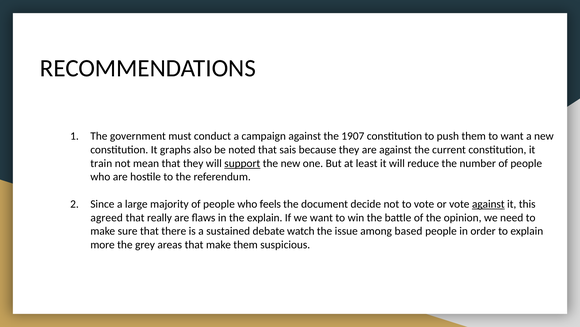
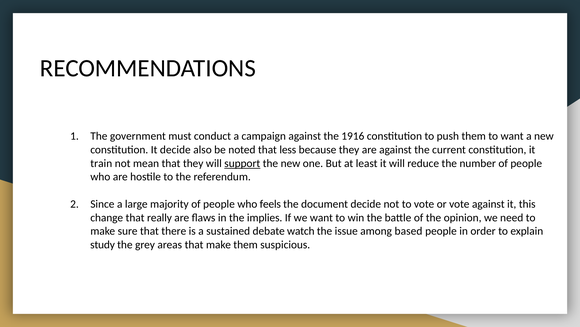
1907: 1907 -> 1916 (353, 136)
It graphs: graphs -> decide (175, 149)
sais: sais -> less (288, 149)
against underline: present -> none (488, 204)
agreed: agreed -> change (107, 217)
the explain: explain -> implies (265, 217)
more: more -> study (103, 244)
